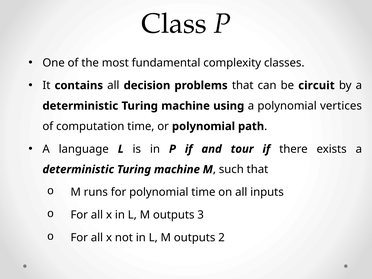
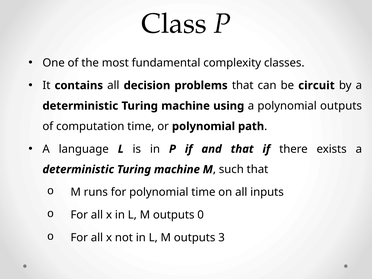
polynomial vertices: vertices -> outputs (341, 106)
and tour: tour -> that (242, 149)
3: 3 -> 0 (201, 215)
2: 2 -> 3 (222, 238)
